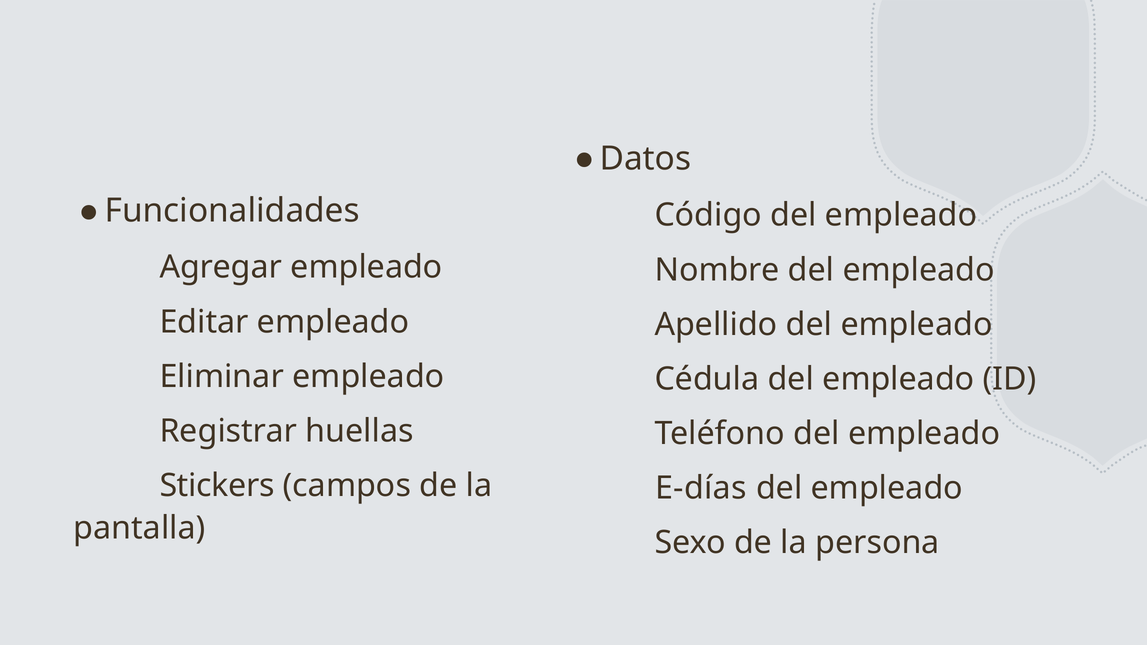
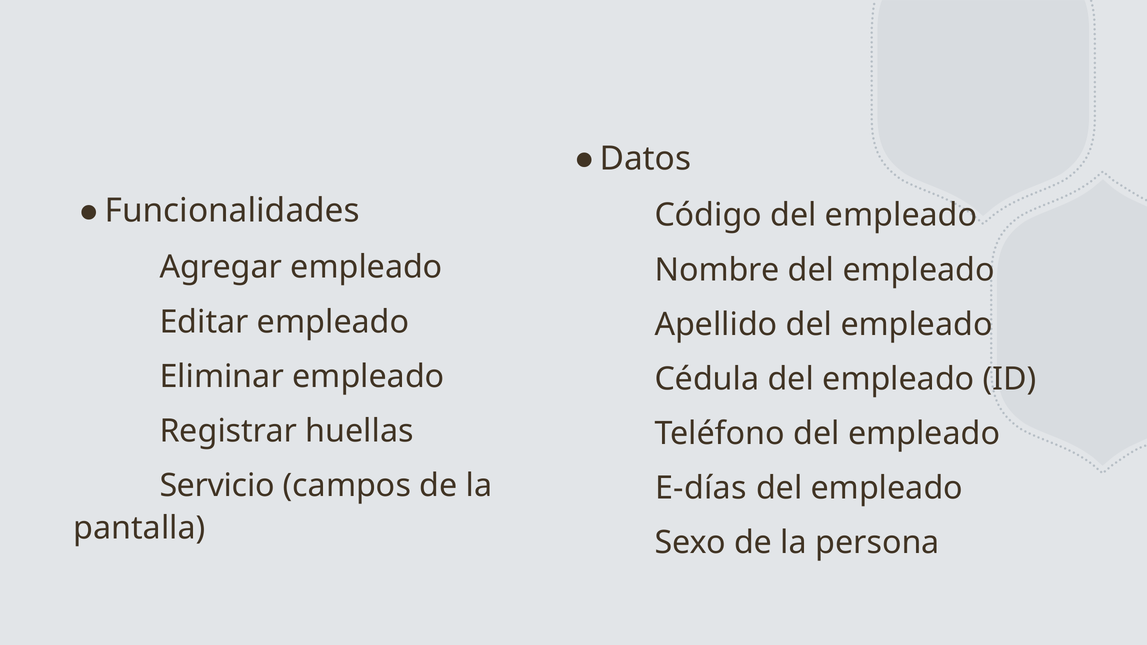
Stickers: Stickers -> Servicio (217, 486)
